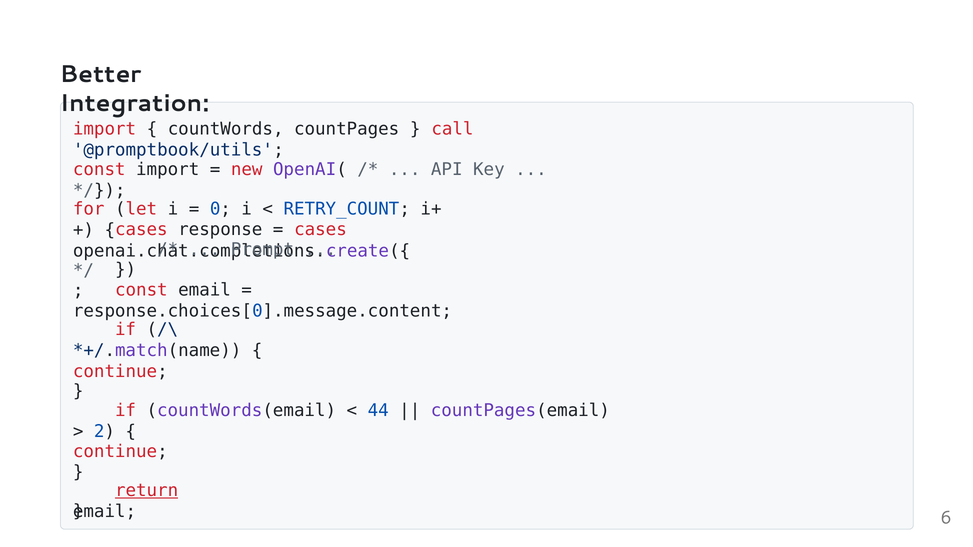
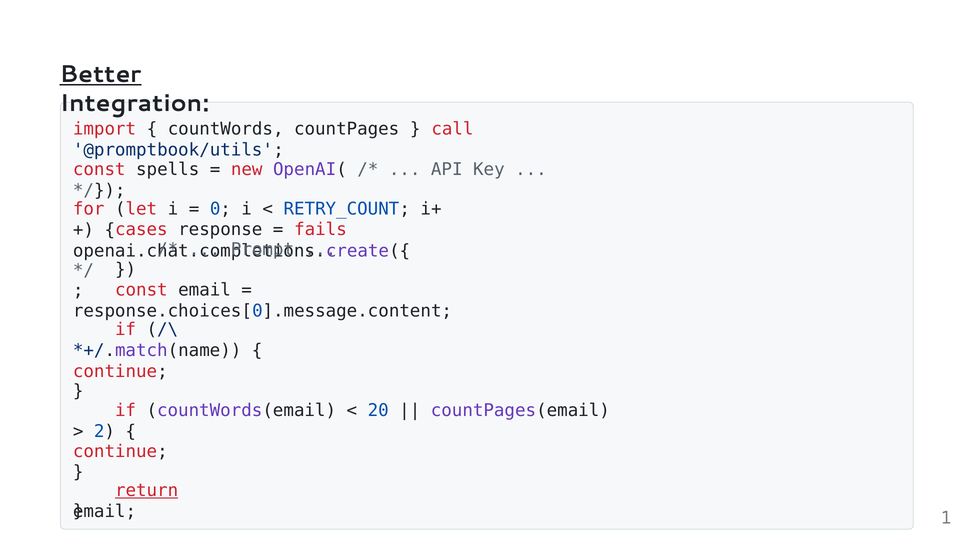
Better underline: none -> present (101, 74)
const import: import -> spells (168, 170)
cases: cases -> fails (321, 230)
44: 44 -> 20 (378, 411)
6: 6 -> 1 (946, 518)
